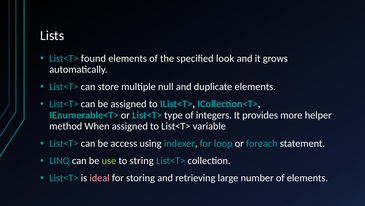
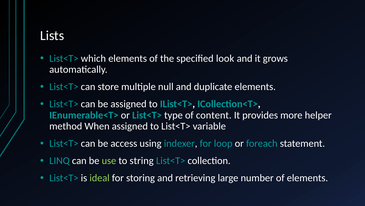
found: found -> which (93, 58)
integers: integers -> content (214, 115)
ideal colour: pink -> light green (100, 178)
